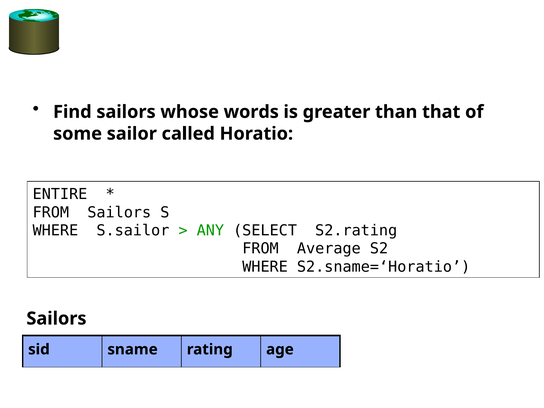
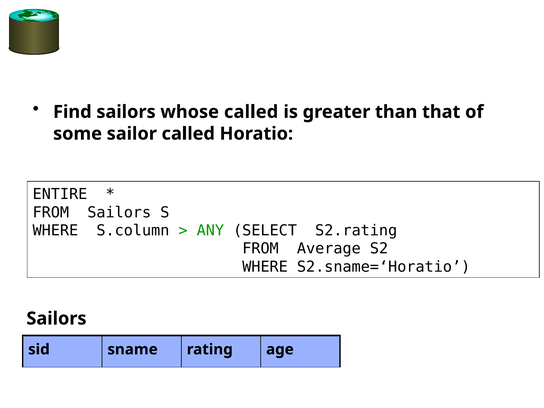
whose words: words -> called (251, 112)
S.sailor: S.sailor -> S.column (133, 230)
